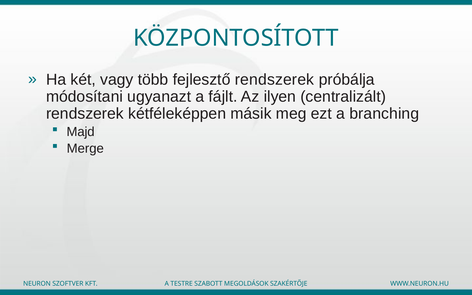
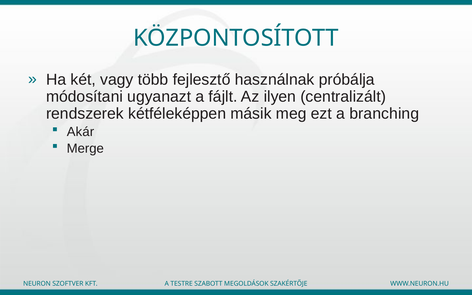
fejlesztő rendszerek: rendszerek -> használnak (275, 80)
Majd: Majd -> Akár (80, 132)
